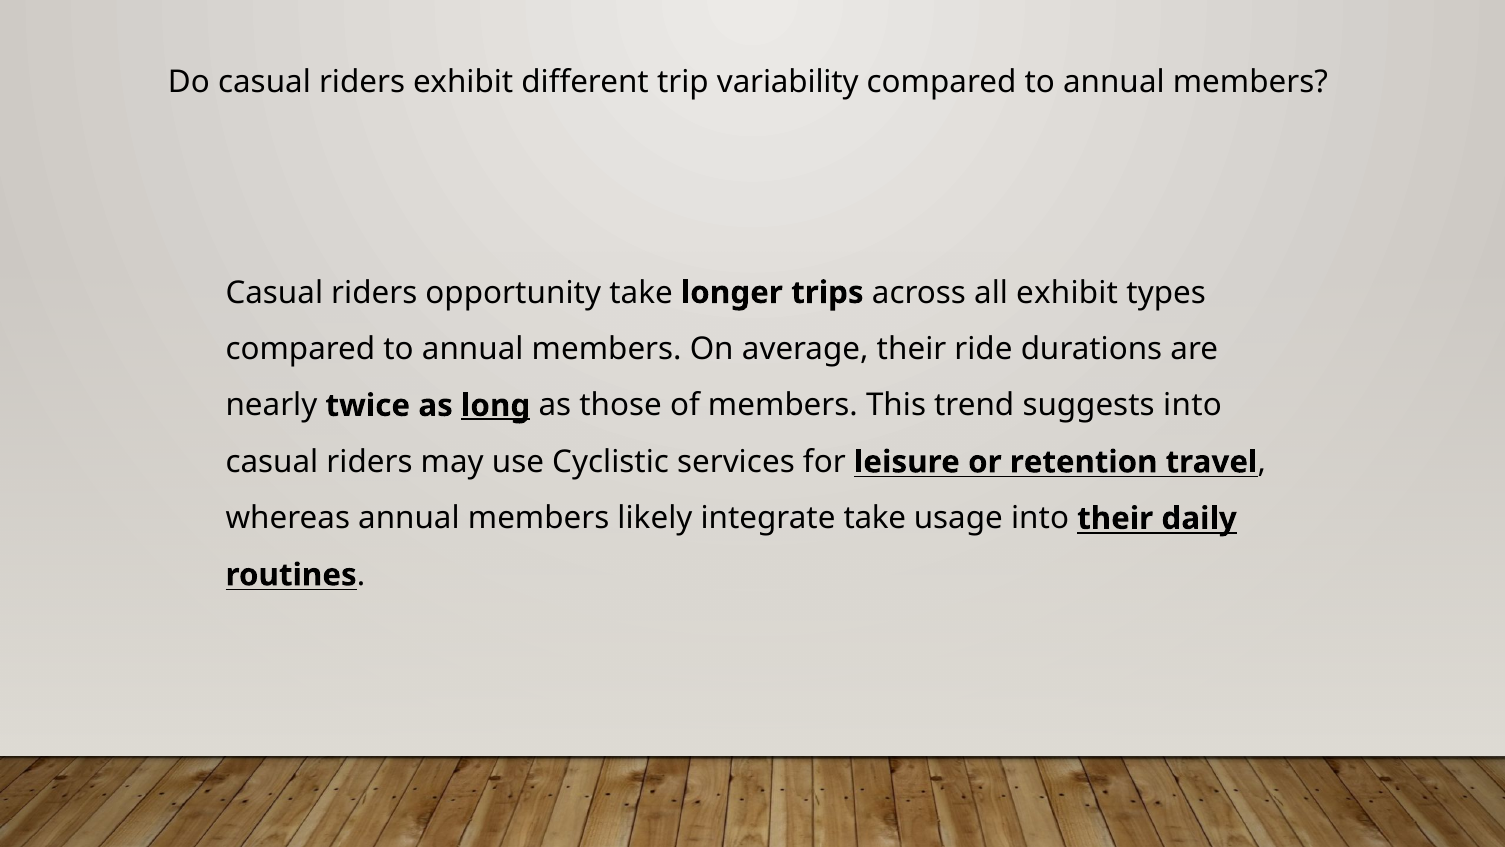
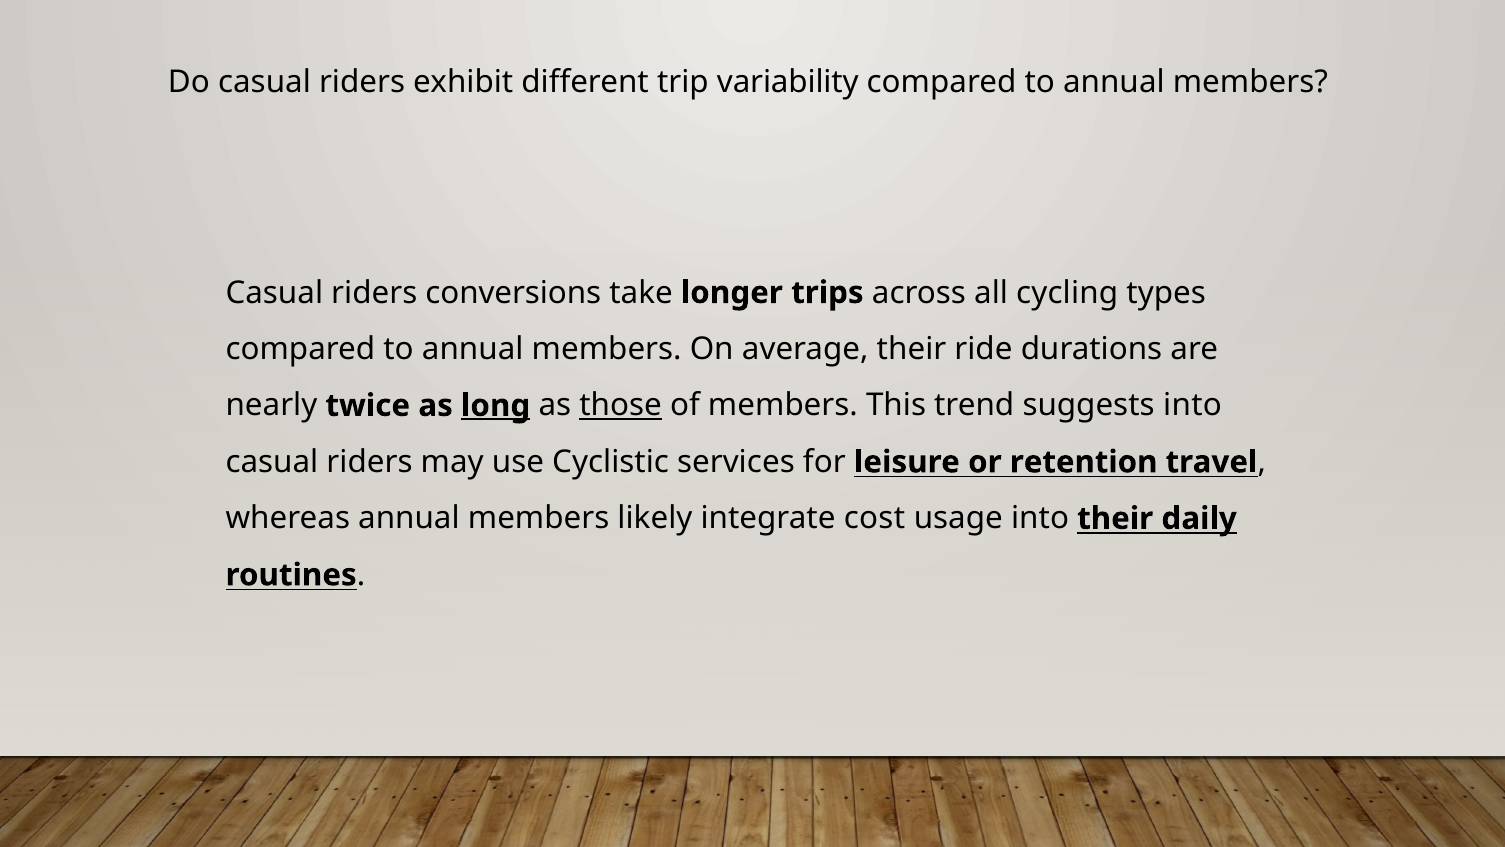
opportunity: opportunity -> conversions (513, 293)
all exhibit: exhibit -> cycling (1067, 293)
those underline: none -> present (621, 405)
integrate take: take -> cost (874, 518)
